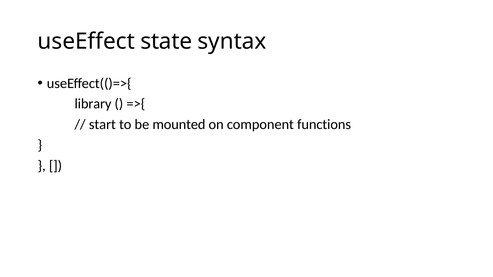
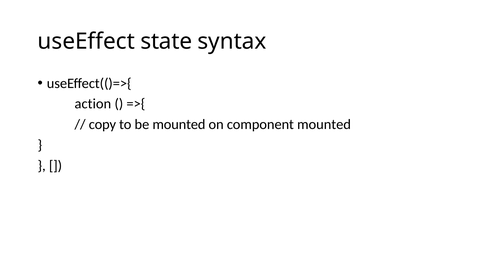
library: library -> action (93, 104)
start: start -> copy (102, 125)
component functions: functions -> mounted (324, 125)
